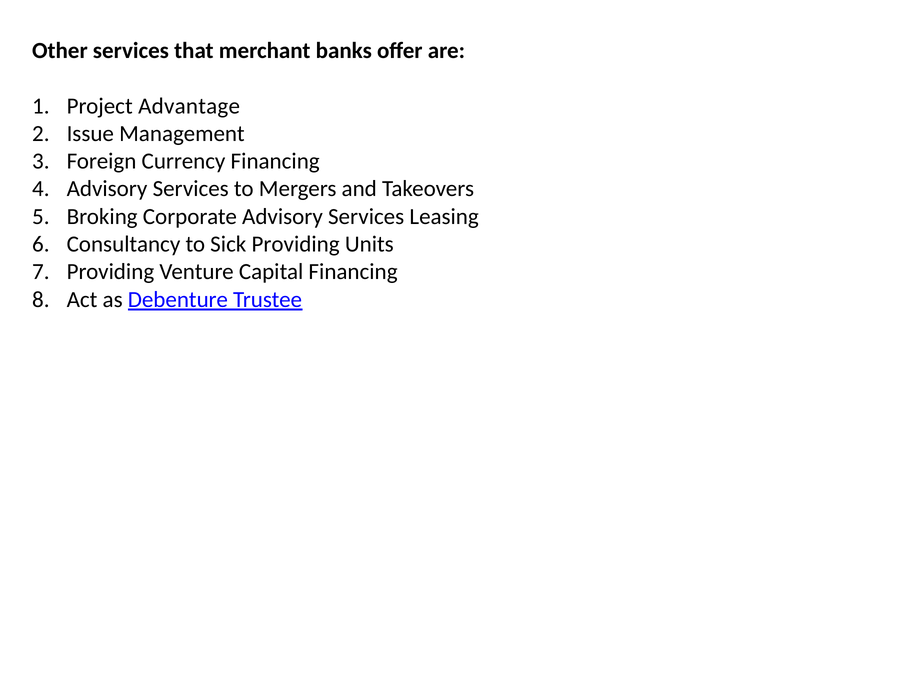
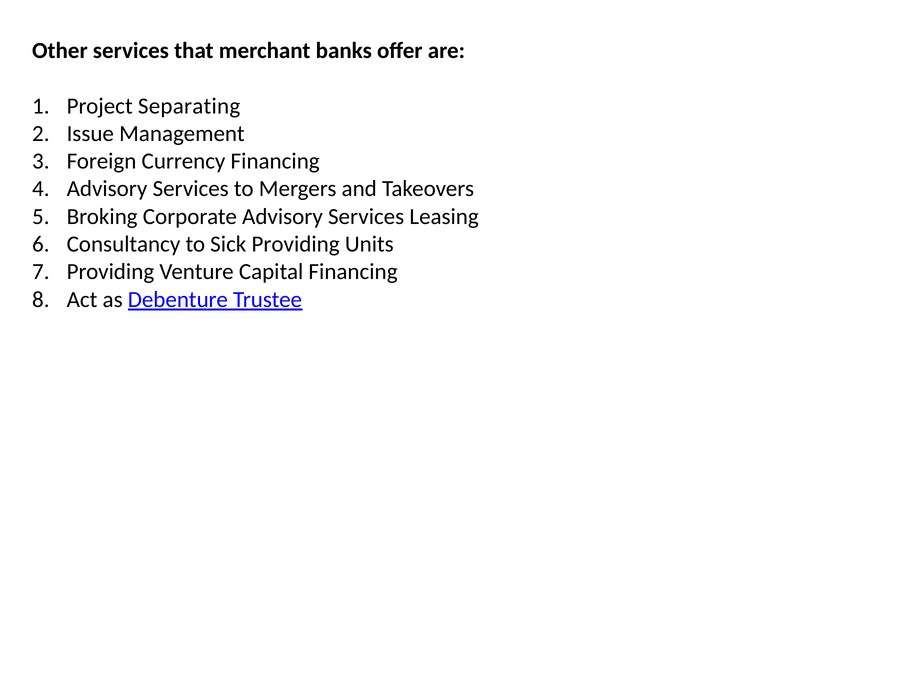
Advantage: Advantage -> Separating (189, 106)
